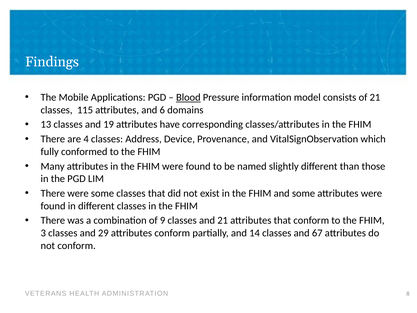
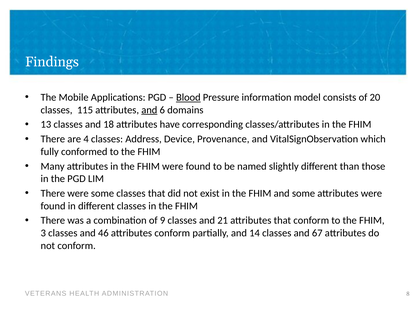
of 21: 21 -> 20 (375, 97)
and underline: none -> present (149, 110)
19: 19 -> 18 (109, 124)
29: 29 -> 46 (103, 233)
